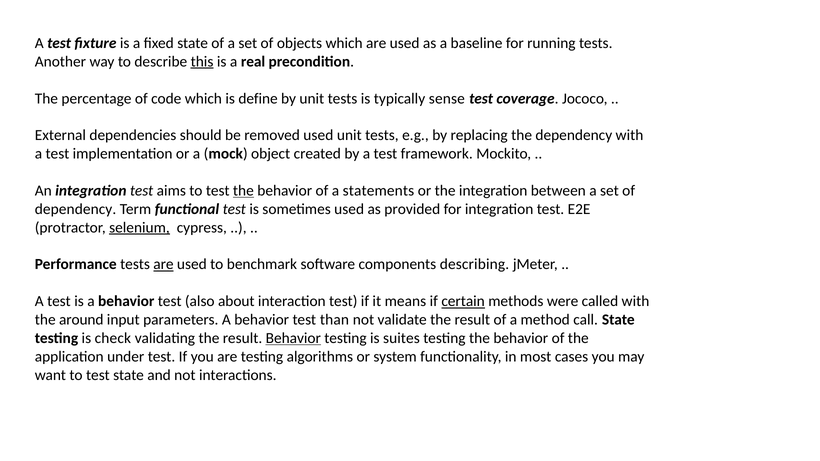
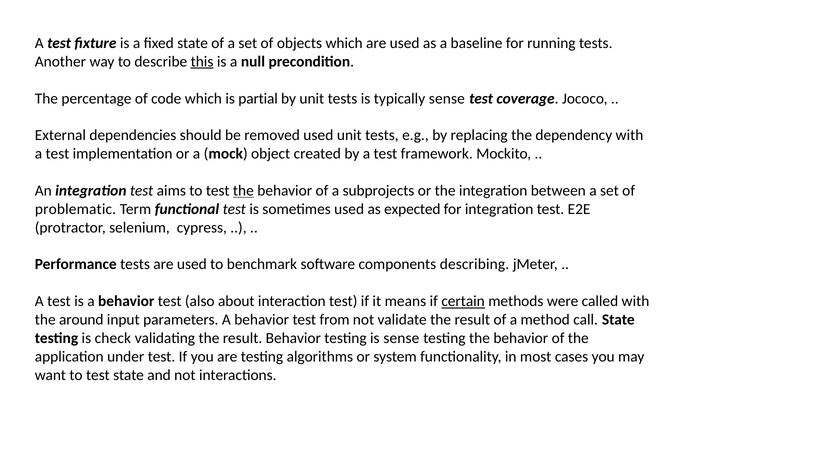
real: real -> null (253, 62)
define: define -> partial (258, 99)
statements: statements -> subprojects (379, 191)
dependency: dependency -> problematic (76, 209)
provided: provided -> expected (412, 209)
selenium underline: present -> none (139, 228)
are underline: present -> none (163, 265)
than: than -> from (335, 320)
Behavior underline: present -> none (293, 338)
is suites: suites -> sense (401, 338)
